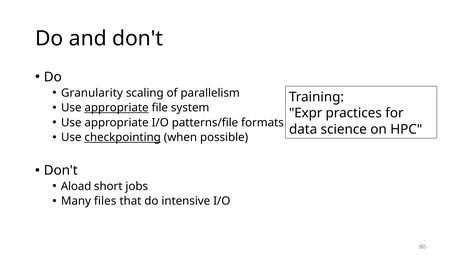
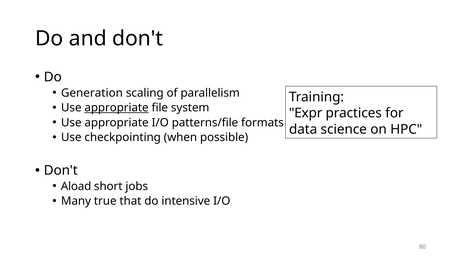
Granularity: Granularity -> Generation (92, 93)
checkpointing underline: present -> none (123, 138)
files: files -> true (105, 201)
